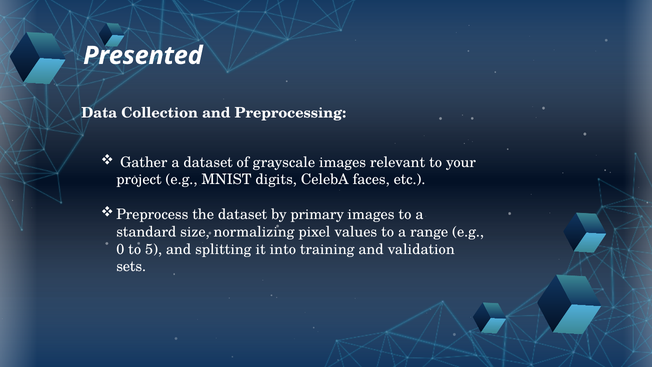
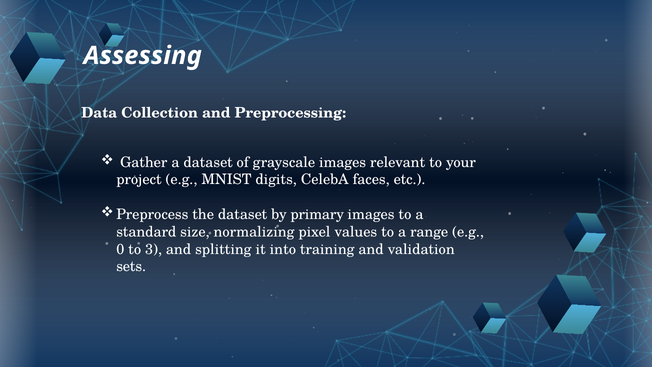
Presented: Presented -> Assessing (143, 56)
5: 5 -> 3 (154, 249)
